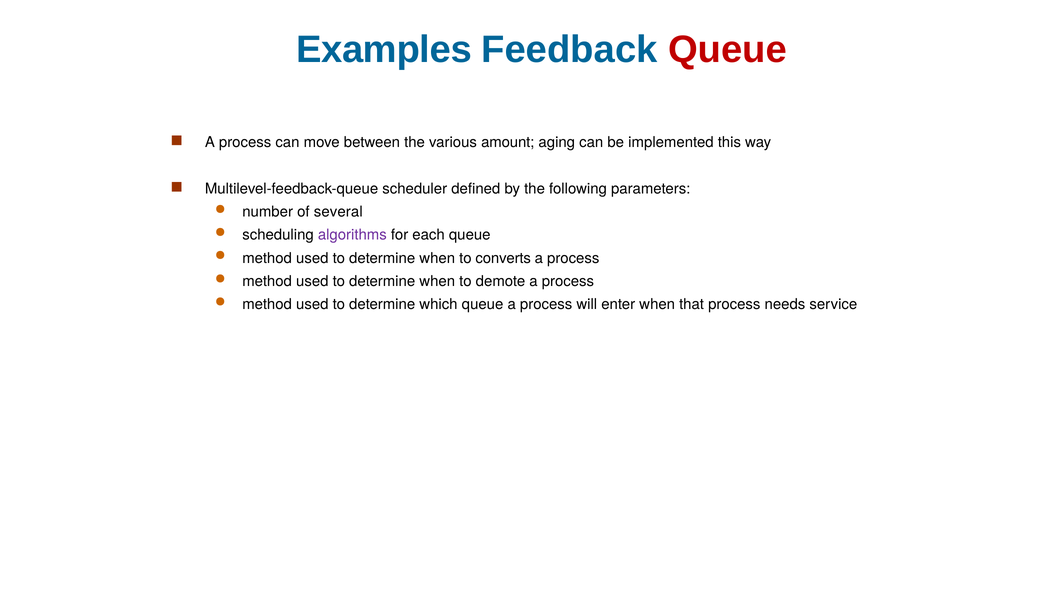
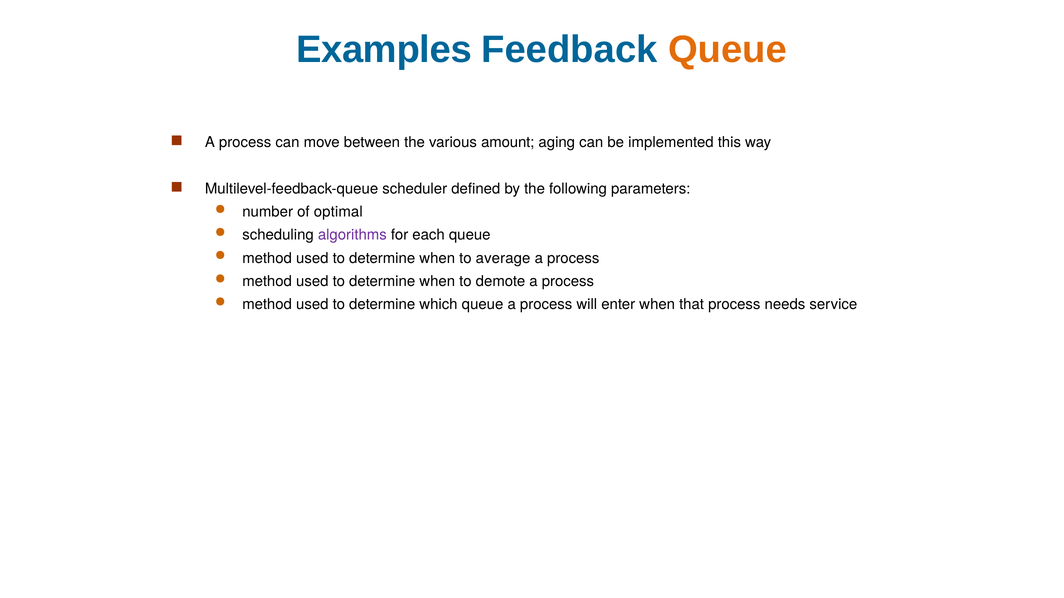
Queue colour: red -> orange (728, 50)
several: several -> optimal (338, 212)
converts: converts -> average (503, 258)
